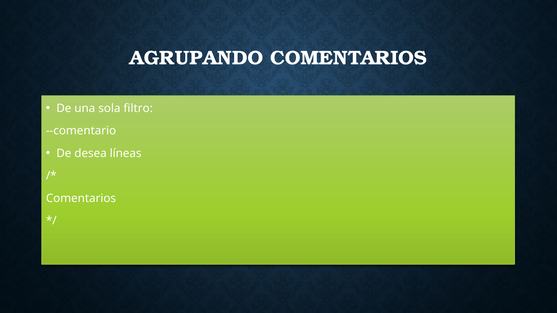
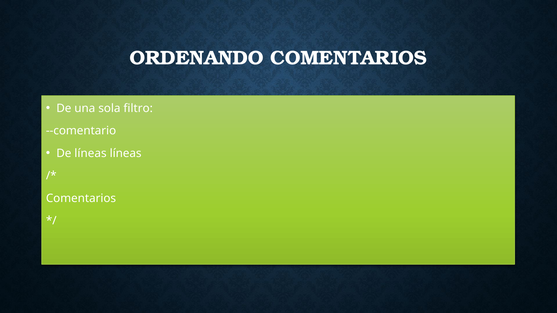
AGRUPANDO: AGRUPANDO -> ORDENANDO (197, 58)
De desea: desea -> líneas (90, 153)
